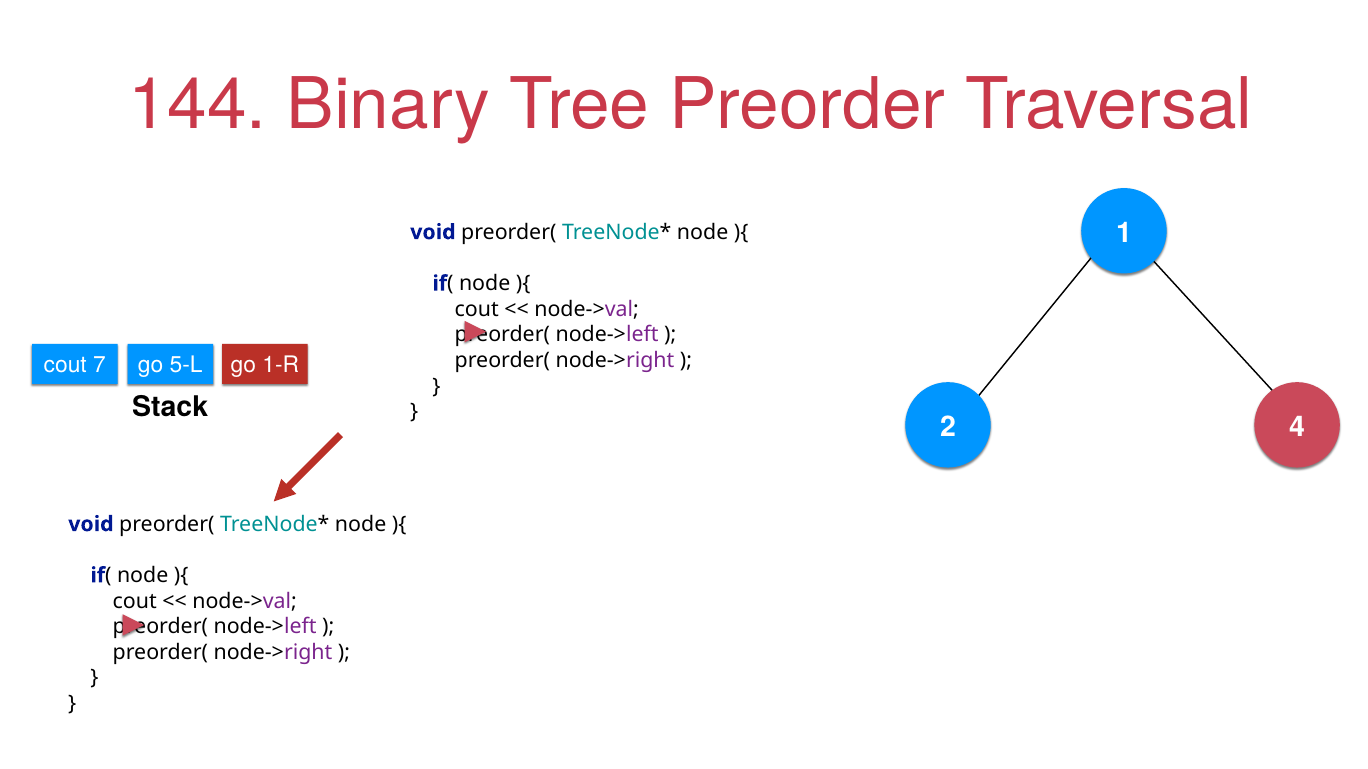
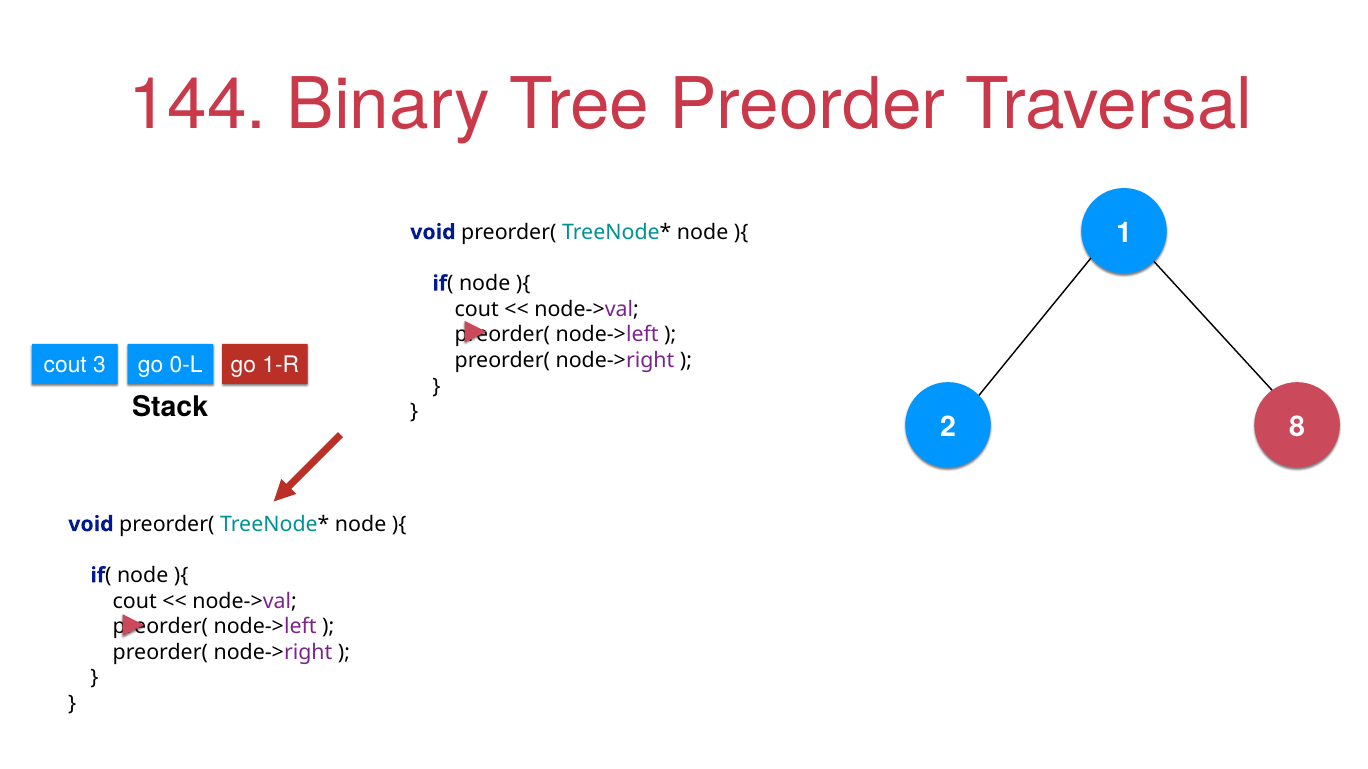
7: 7 -> 3 (99, 366)
5-L: 5-L -> 0-L (186, 366)
4: 4 -> 8 (1297, 427)
